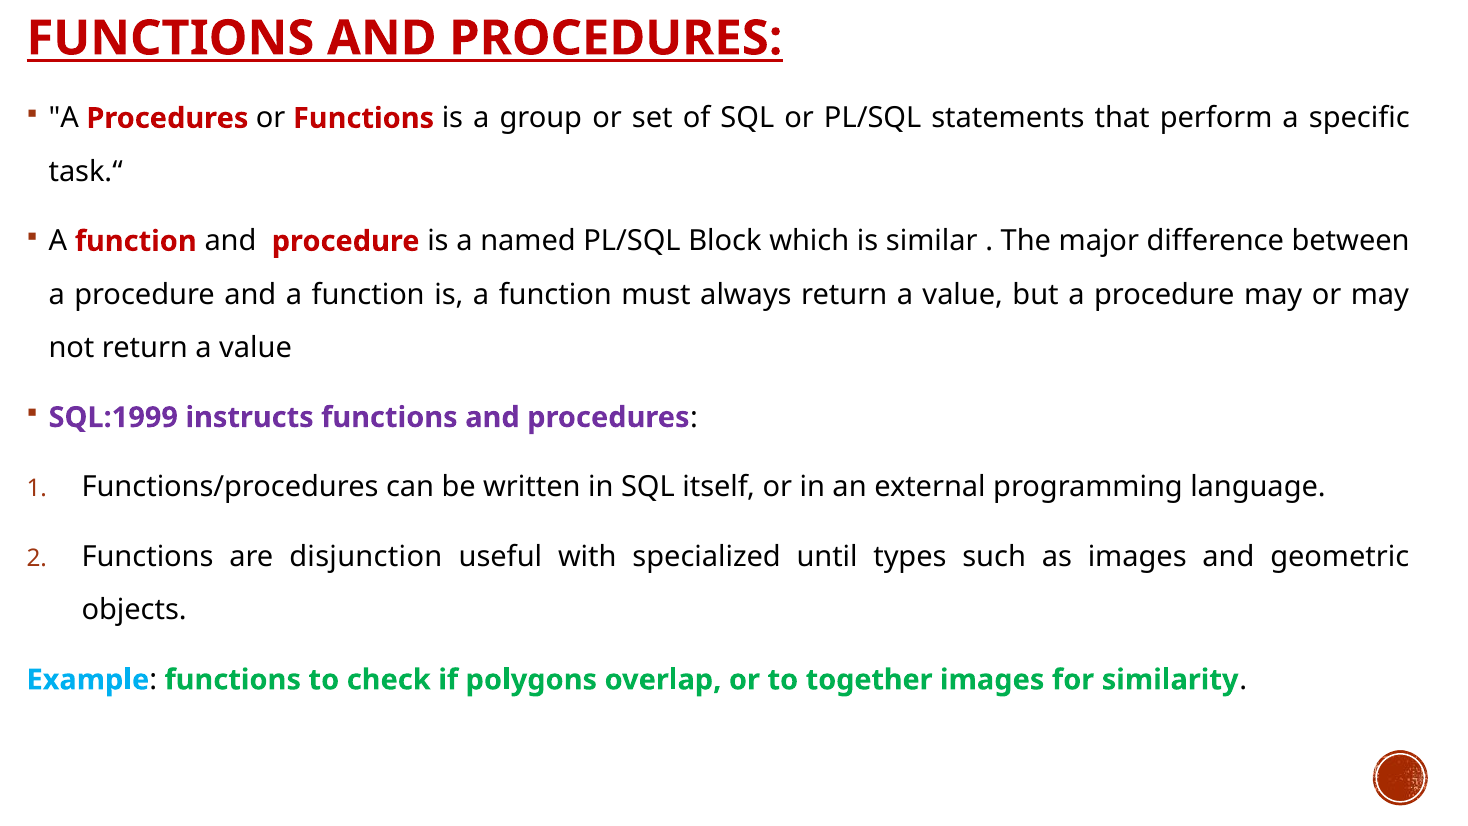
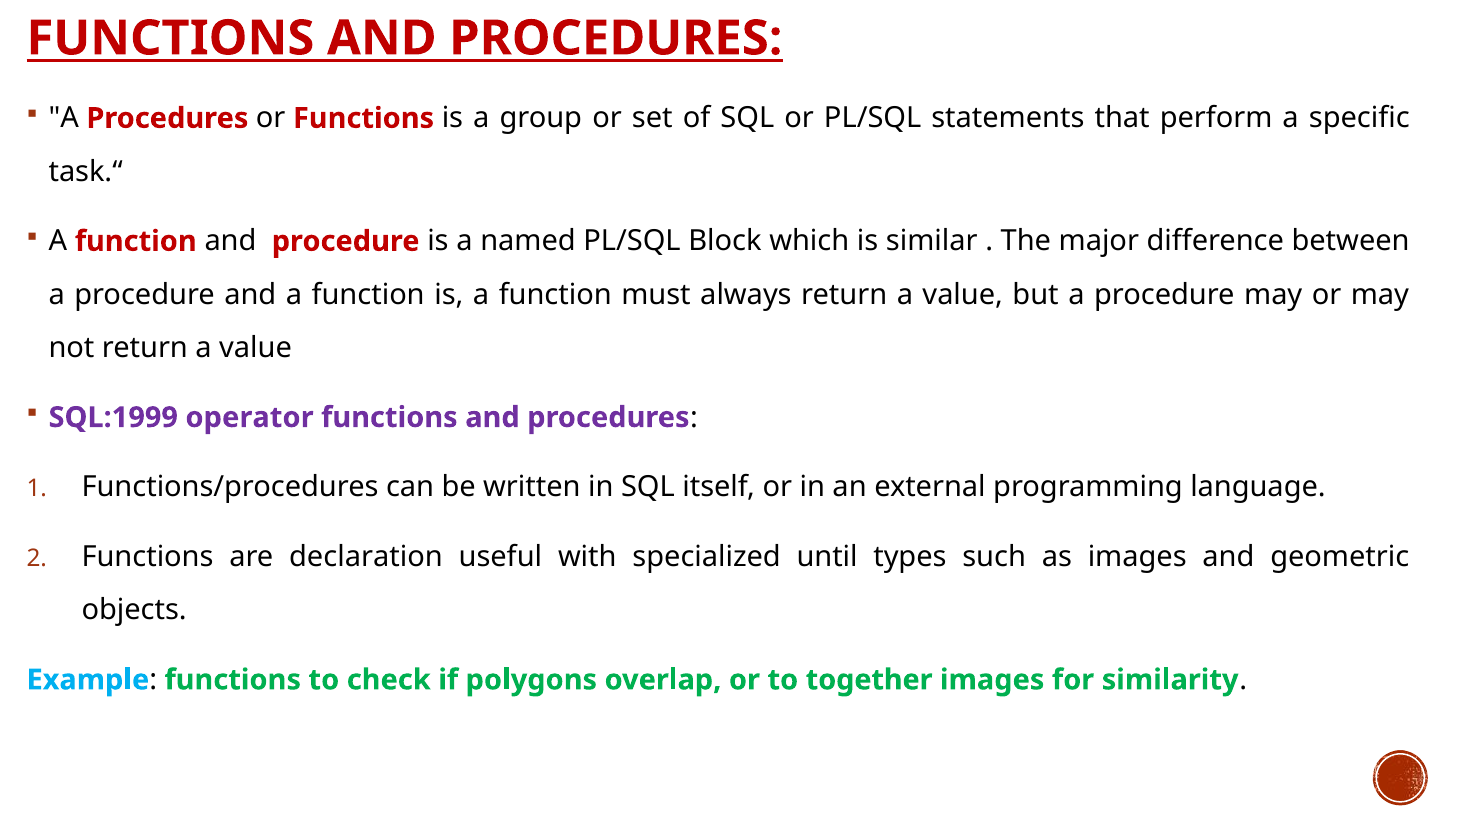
instructs: instructs -> operator (250, 417)
disjunction: disjunction -> declaration (366, 557)
